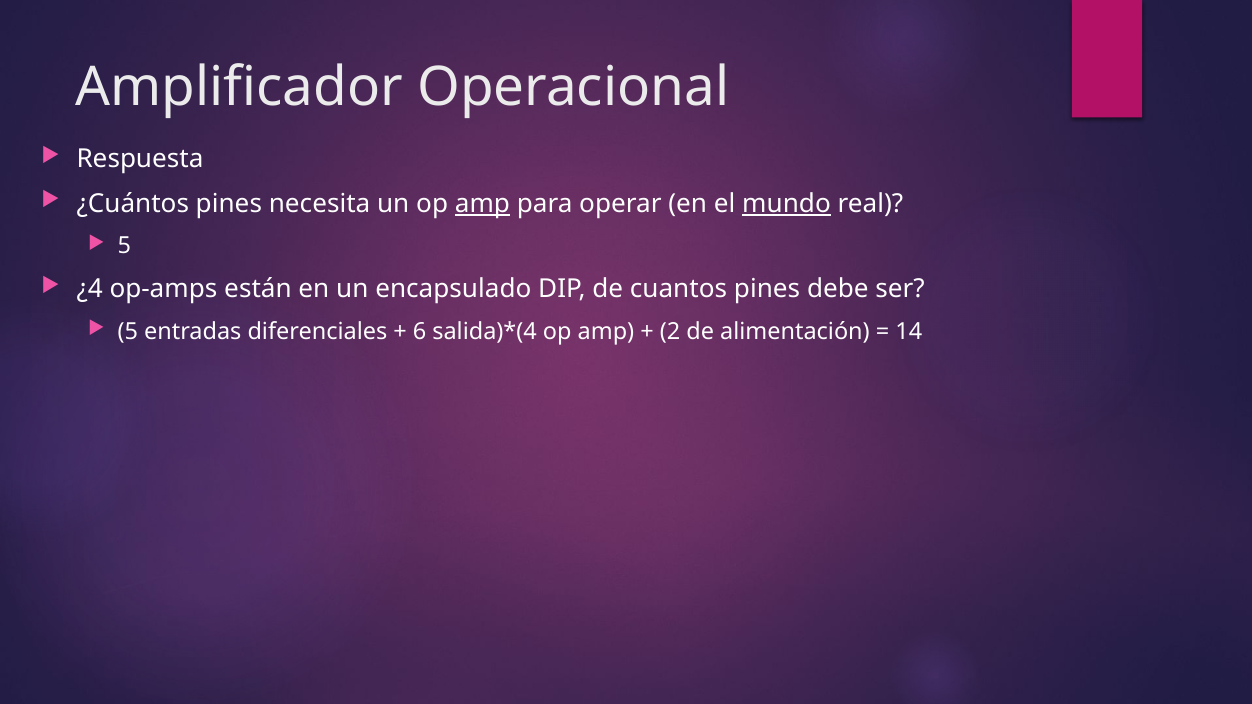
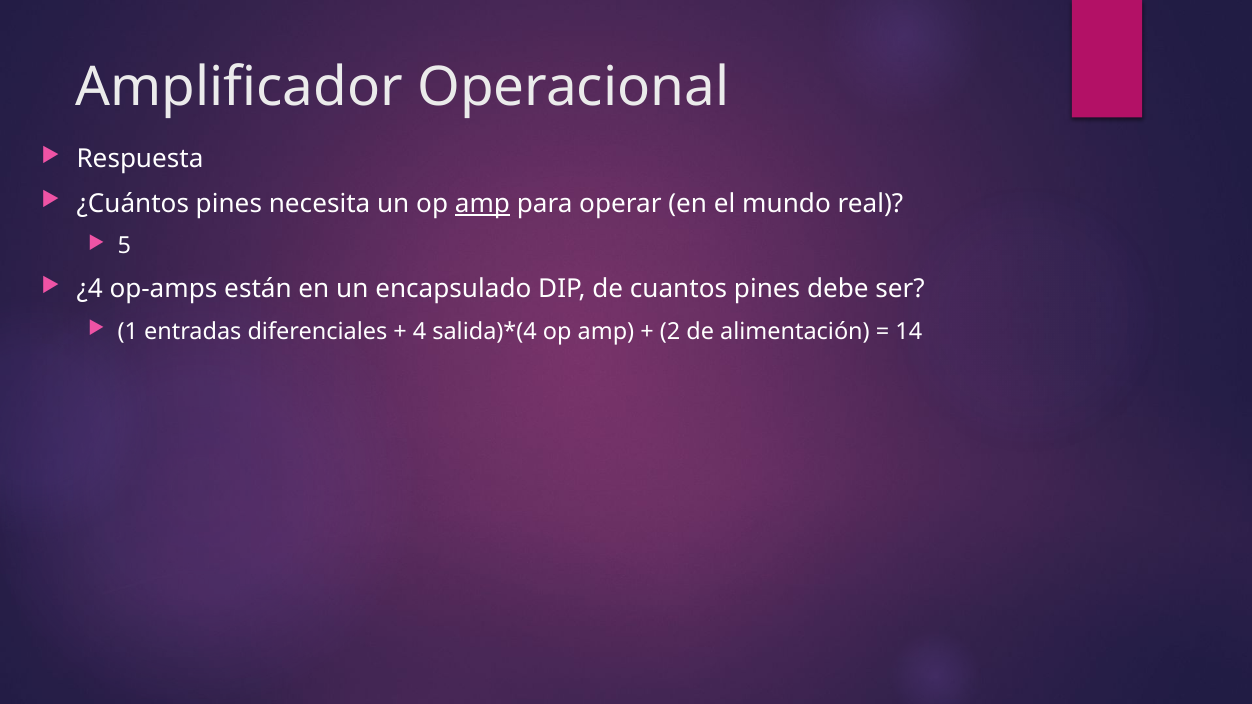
mundo underline: present -> none (786, 204)
5: 5 -> 1 (128, 332)
6: 6 -> 4 (420, 332)
